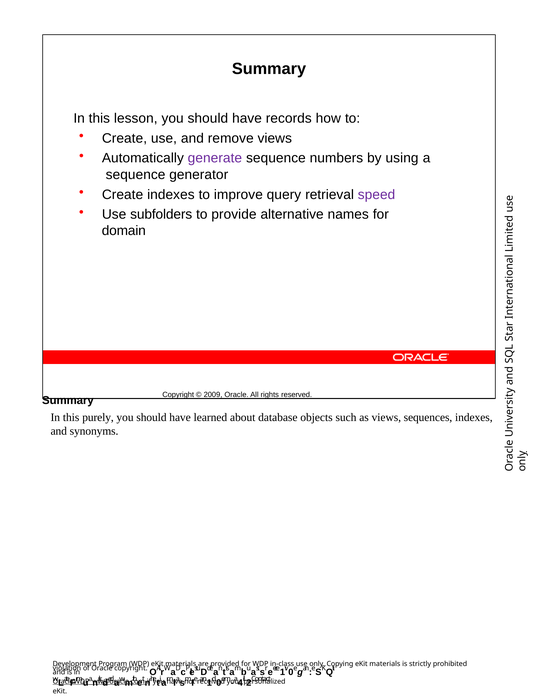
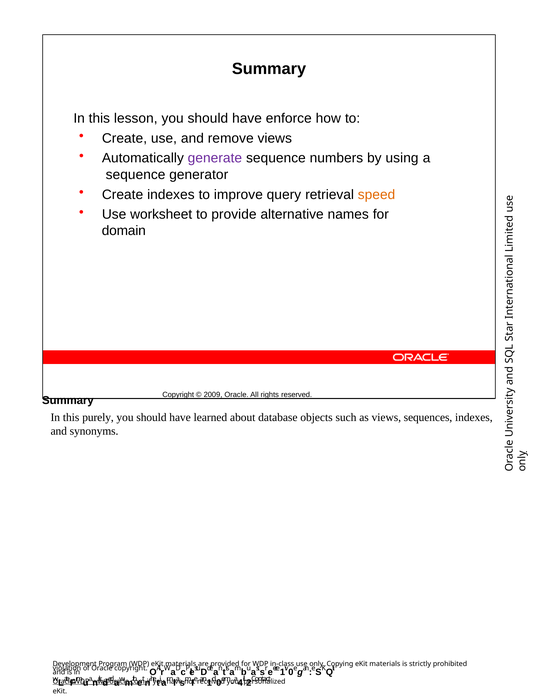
records: records -> enforce (289, 118)
speed colour: purple -> orange (377, 194)
subfolders: subfolders -> worksheet (161, 214)
